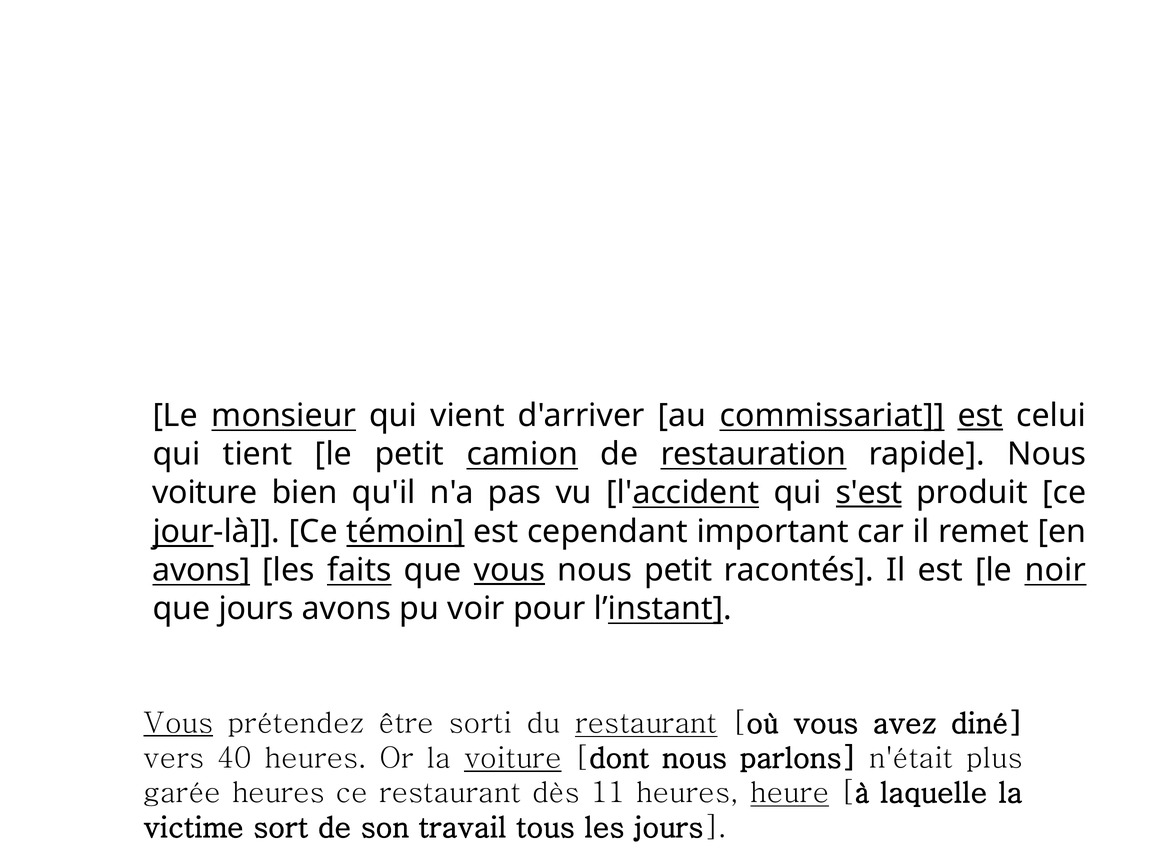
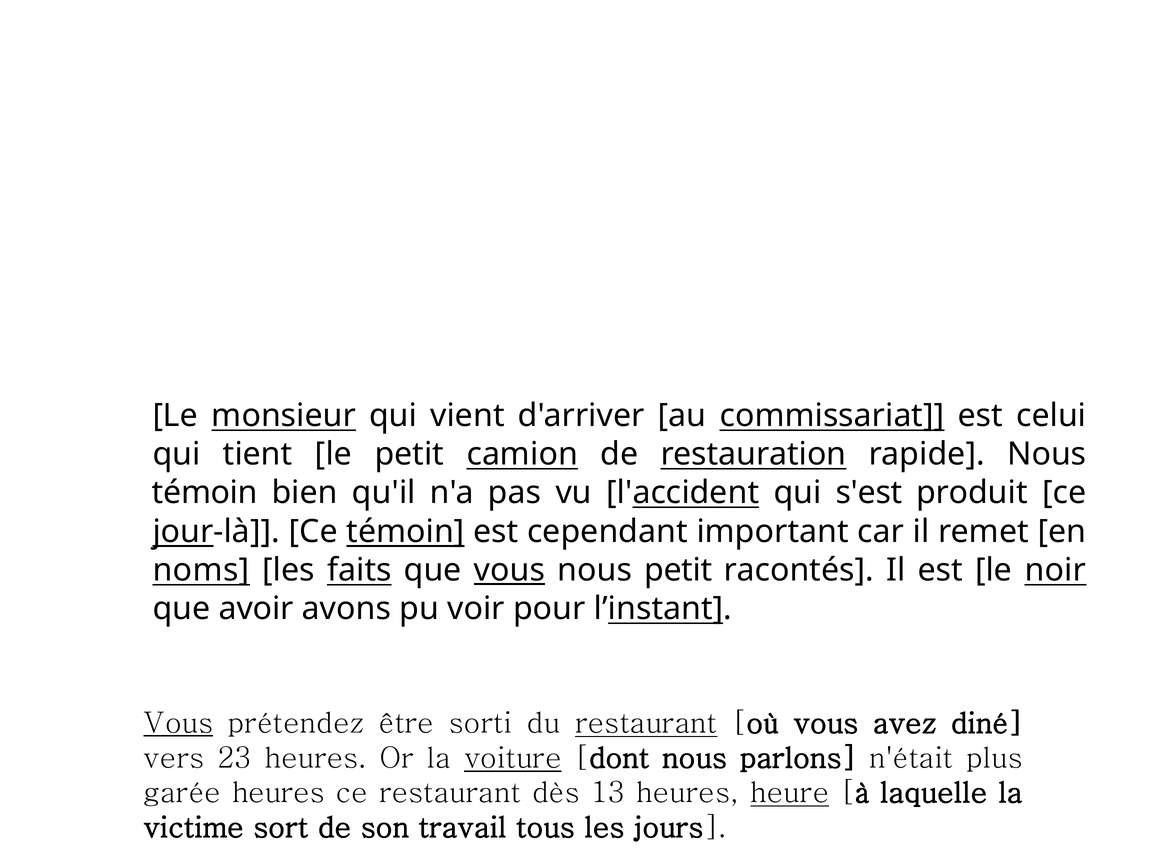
est underline: present -> none (980, 416)
voiture: voiture -> témoin (205, 493)
s'est underline: present -> none (869, 493)
avons: avons -> noms (201, 570)
que jours: jours -> avoir (256, 608)
40: 40 -> 23 (234, 758)
11: 11 -> 13 (608, 793)
